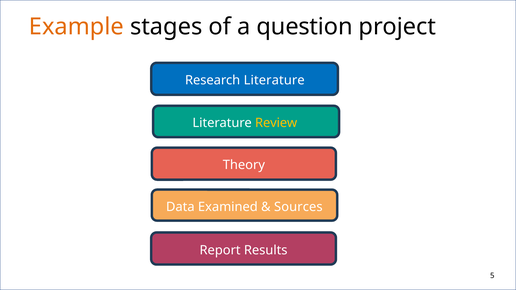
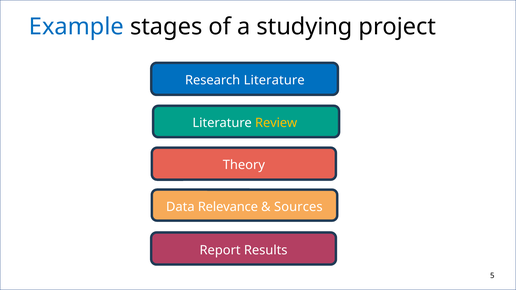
Example colour: orange -> blue (76, 27)
question: question -> studying (305, 27)
Examined: Examined -> Relevance (228, 207)
